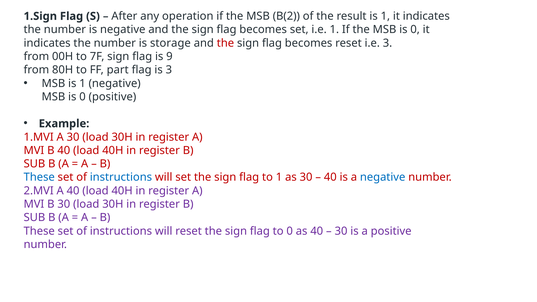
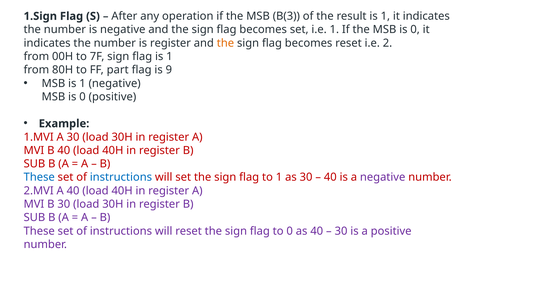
B(2: B(2 -> B(3 (286, 16)
is storage: storage -> register (170, 43)
the colour: red -> orange (225, 43)
i.e 3: 3 -> 2 (387, 43)
flag is 9: 9 -> 1 (169, 56)
is 3: 3 -> 9 (169, 70)
negative colour: blue -> purple (383, 177)
